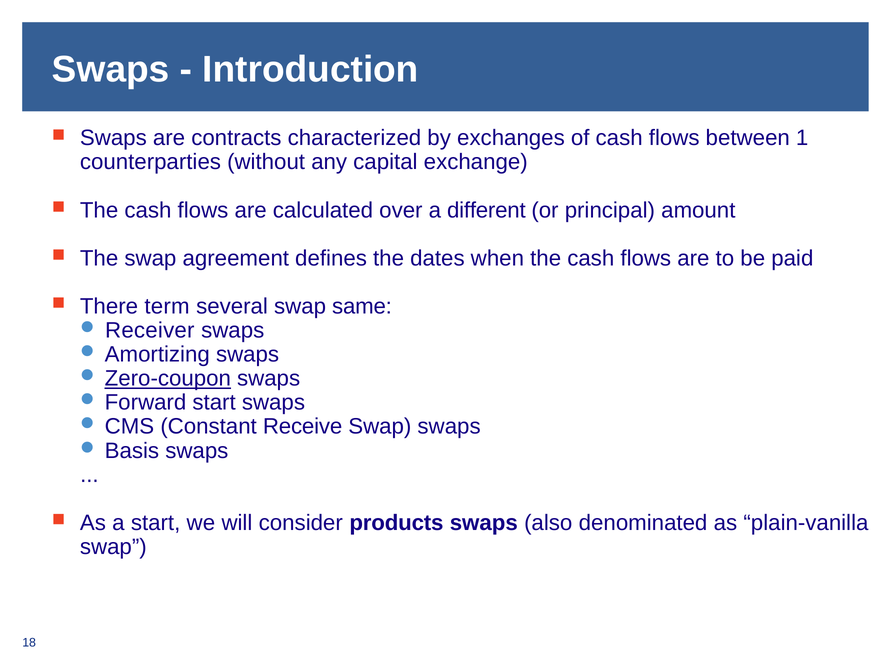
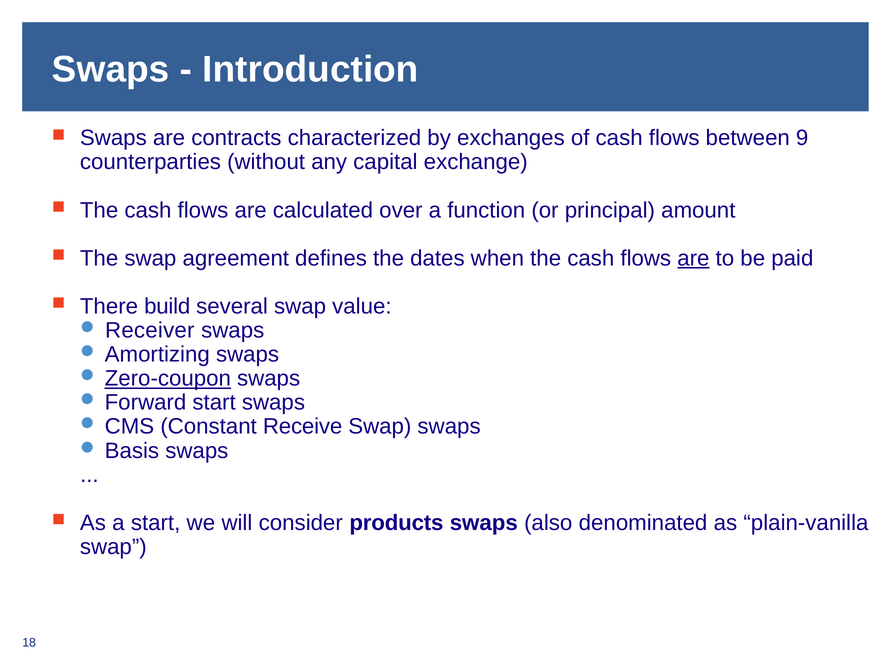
1: 1 -> 9 (802, 138)
different: different -> function (486, 210)
are underline: none -> present (693, 258)
term: term -> build (167, 306)
same: same -> value (362, 306)
